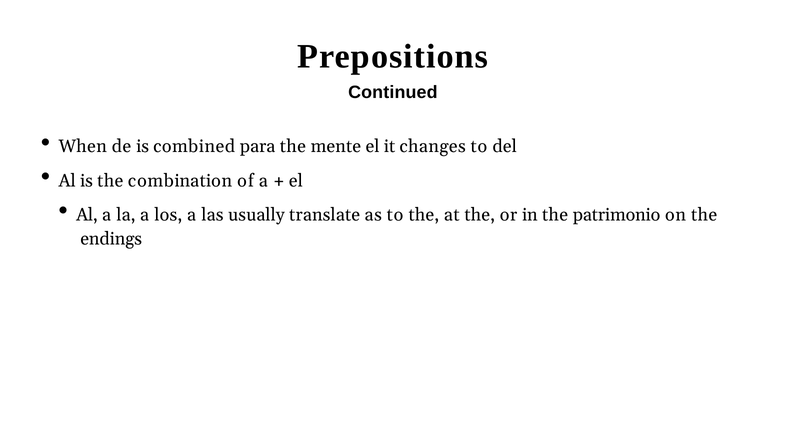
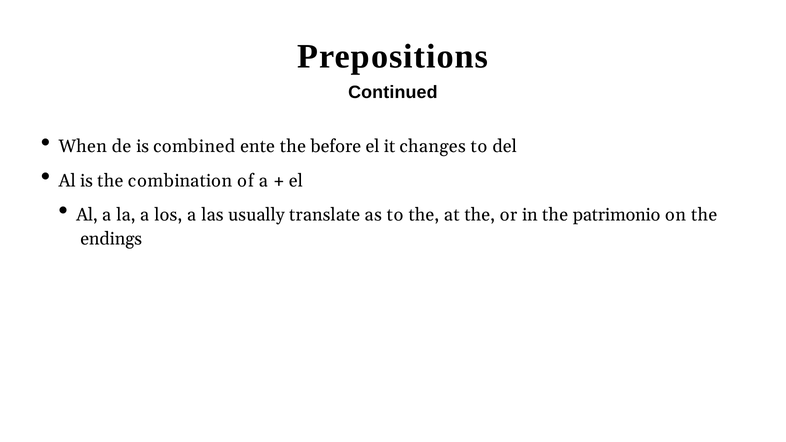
para: para -> ente (258, 147)
mente: mente -> before (336, 147)
